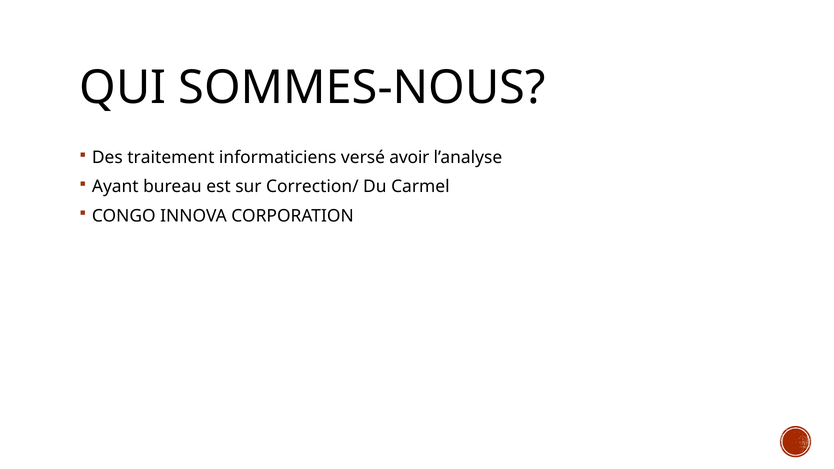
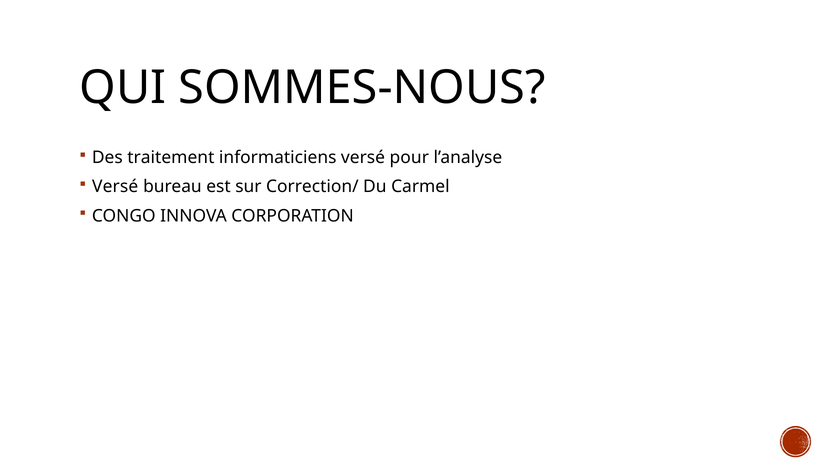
avoir: avoir -> pour (409, 158)
Ayant: Ayant -> Versé (115, 187)
